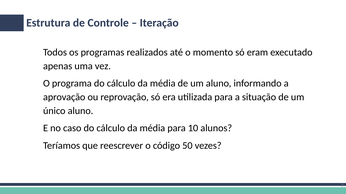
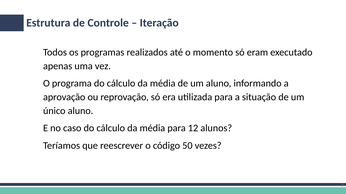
10: 10 -> 12 (193, 129)
